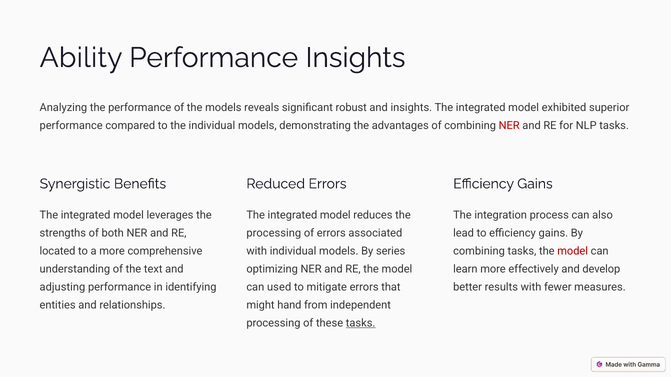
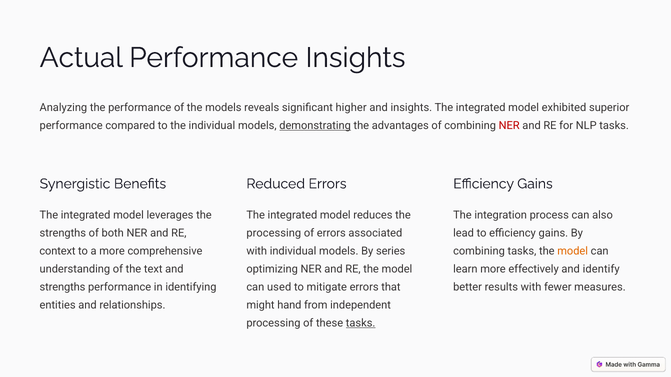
Ability: Ability -> Actual (81, 58)
robust: robust -> higher (351, 108)
demonstrating underline: none -> present (315, 126)
located: located -> context (58, 251)
model colour: red -> orange (573, 251)
develop: develop -> identify (601, 269)
adjusting: adjusting -> strengths (63, 287)
